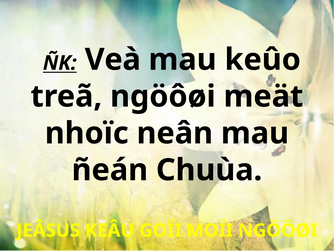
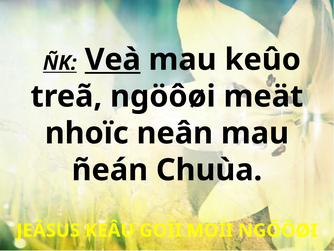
Veà underline: none -> present (113, 60)
